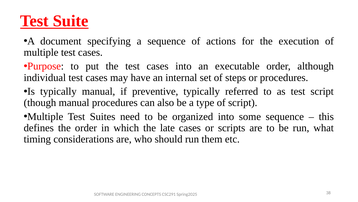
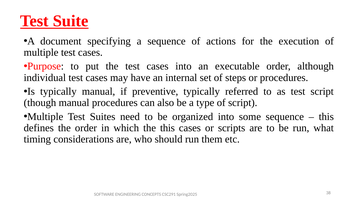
the late: late -> this (167, 128)
